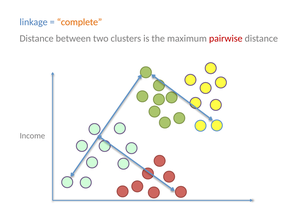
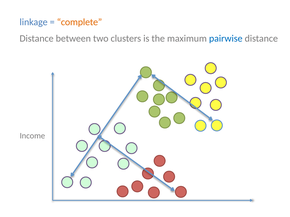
pairwise colour: red -> blue (226, 39)
